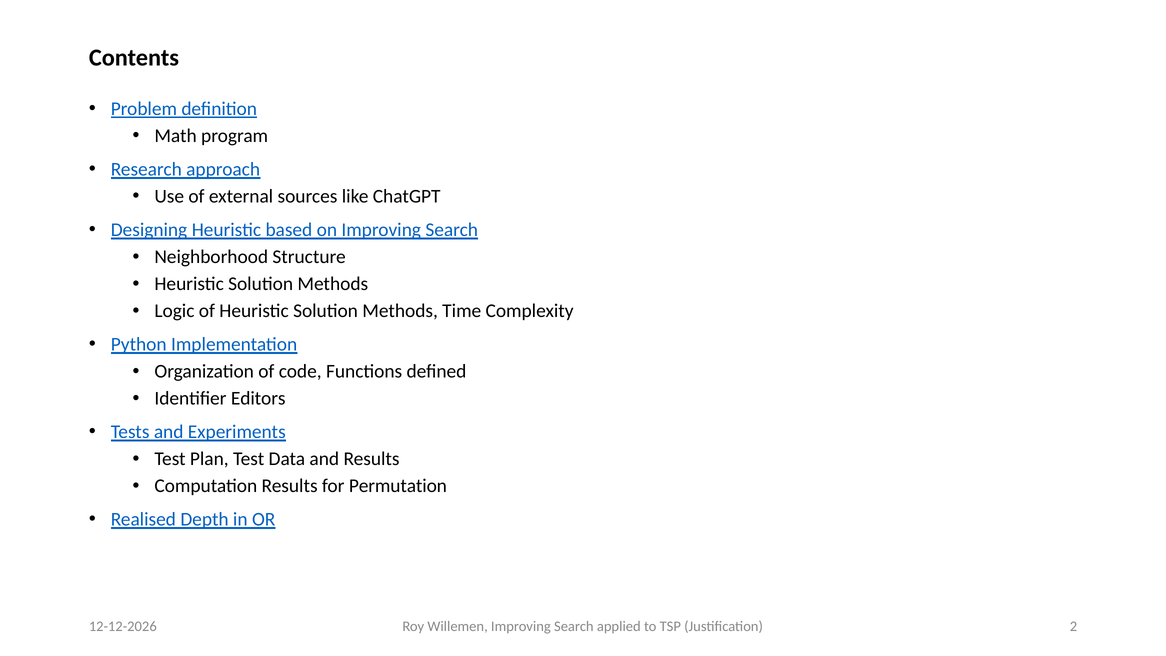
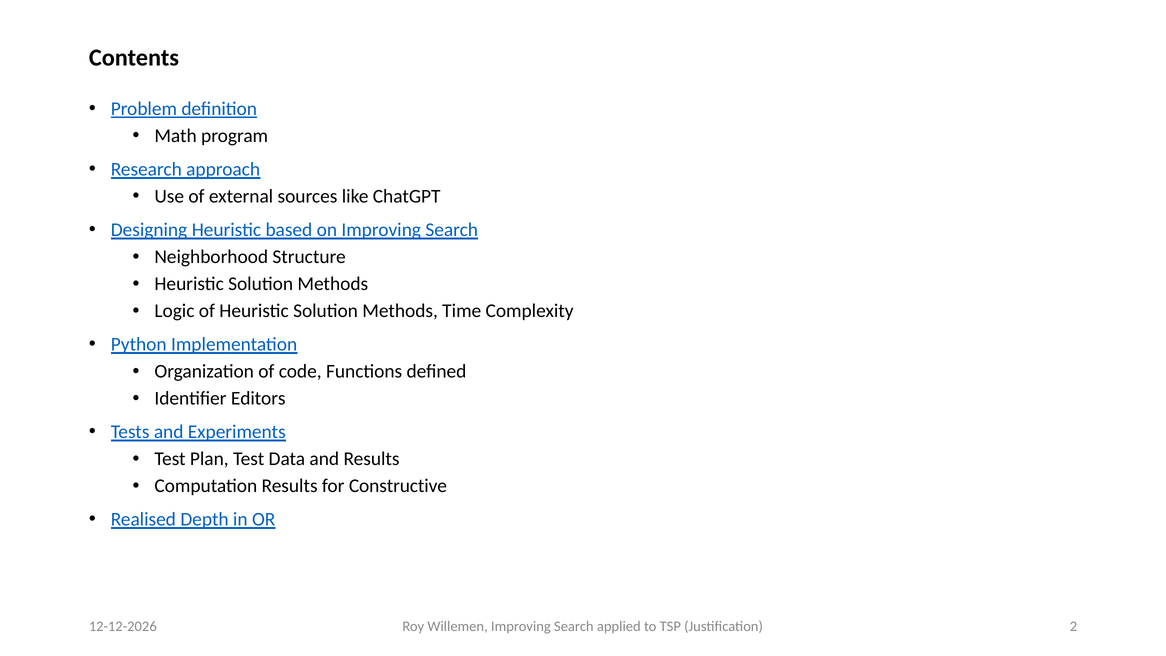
Permutation: Permutation -> Constructive (398, 486)
